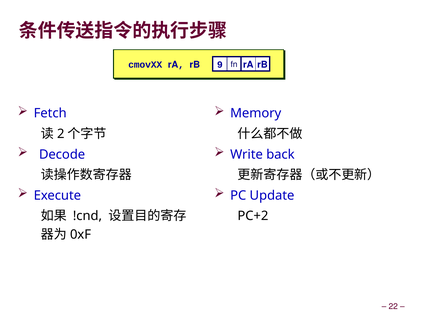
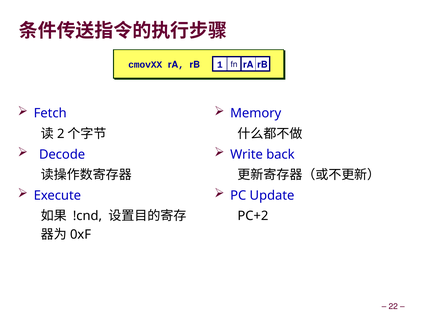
9: 9 -> 1 (220, 65)
